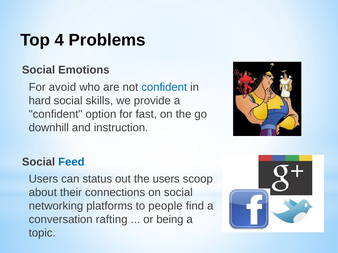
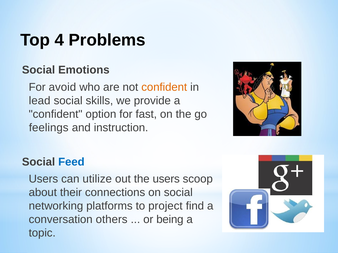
confident colour: blue -> orange (164, 87)
hard: hard -> lead (40, 101)
downhill: downhill -> feelings (49, 128)
status: status -> utilize (97, 179)
people: people -> project (165, 206)
rafting: rafting -> others (112, 220)
